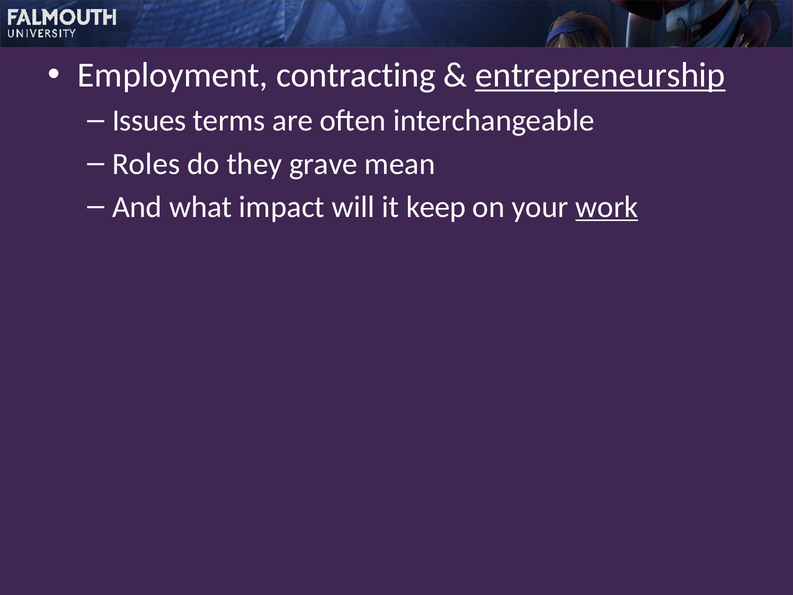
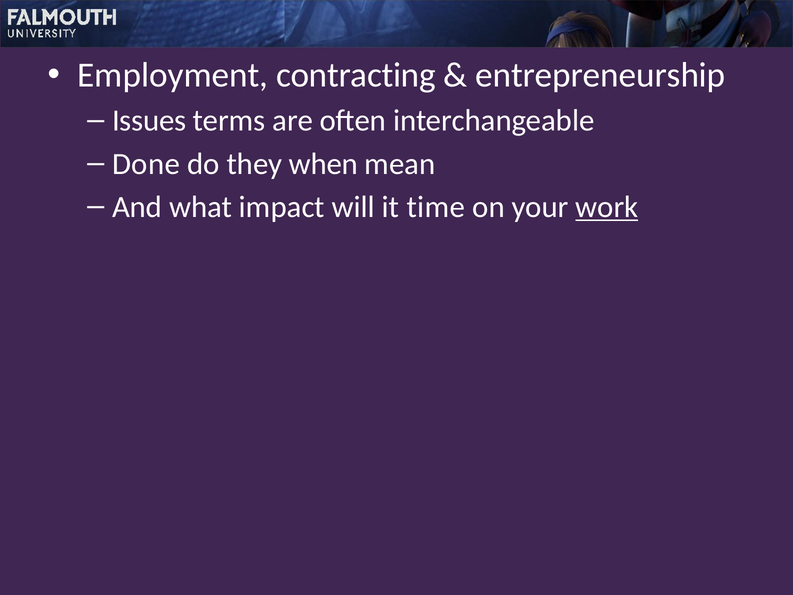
entrepreneurship underline: present -> none (600, 75)
Roles: Roles -> Done (146, 164)
grave: grave -> when (323, 164)
keep: keep -> time (436, 207)
